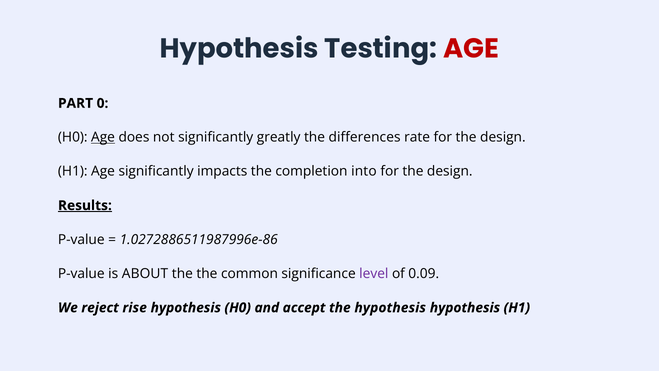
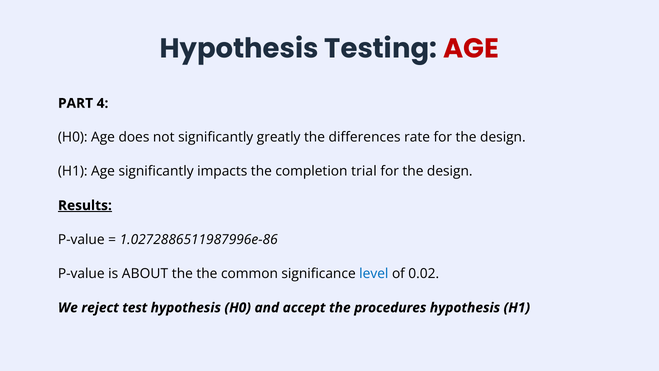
0: 0 -> 4 (103, 103)
Age underline: present -> none (103, 137)
into: into -> trial (364, 171)
level colour: purple -> blue (374, 273)
0.09: 0.09 -> 0.02 (424, 273)
rise: rise -> test (135, 307)
the hypothesis: hypothesis -> procedures (390, 307)
